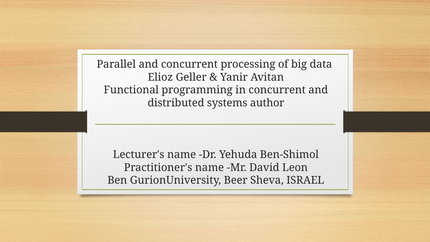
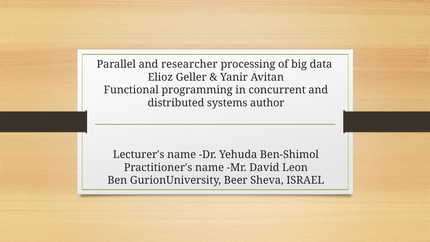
and concurrent: concurrent -> researcher (189, 64)
